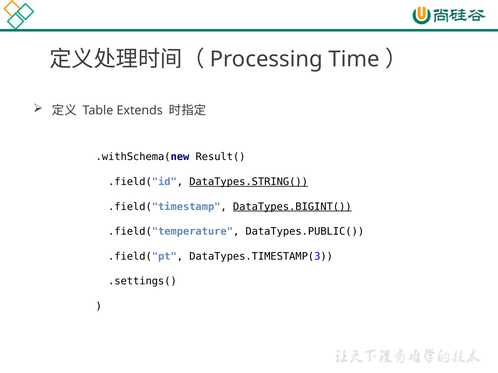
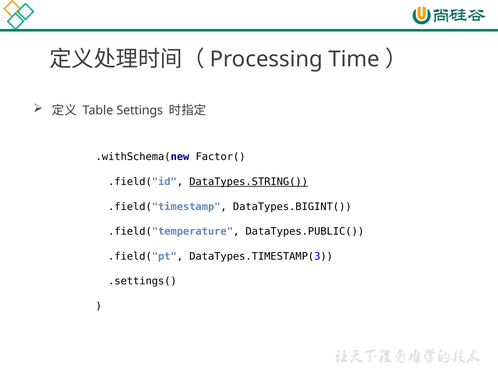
Extends: Extends -> Settings (140, 111)
Result(: Result( -> Factor( (221, 157)
DataTypes.BIGINT( underline: present -> none (292, 207)
